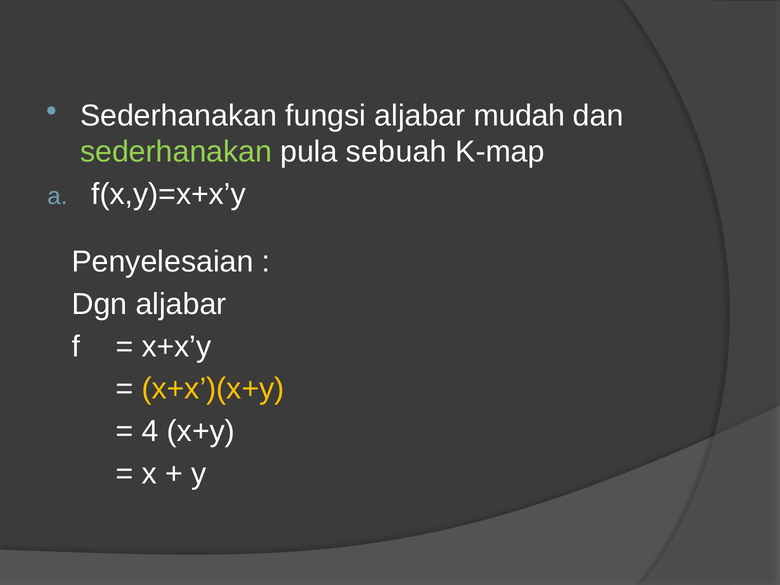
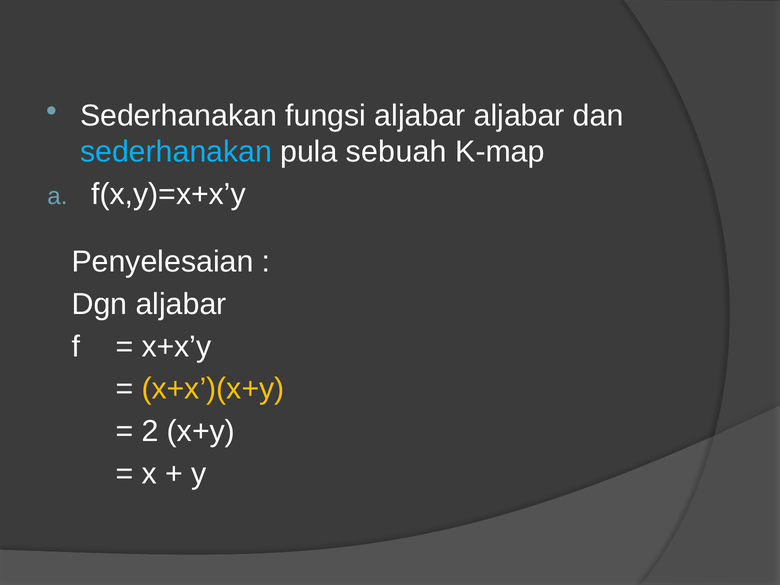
aljabar mudah: mudah -> aljabar (519, 116)
sederhanakan colour: light green -> light blue (176, 152)
4: 4 -> 2 (150, 431)
